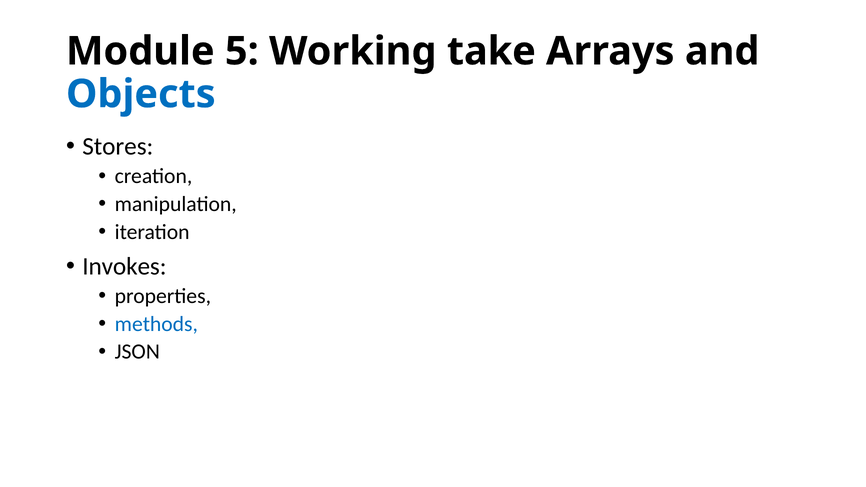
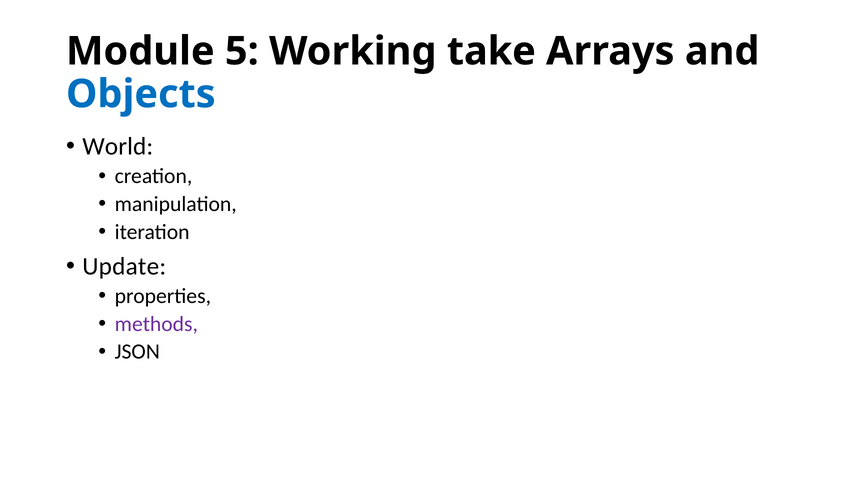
Stores: Stores -> World (118, 146)
Invokes: Invokes -> Update (124, 266)
methods colour: blue -> purple (156, 324)
